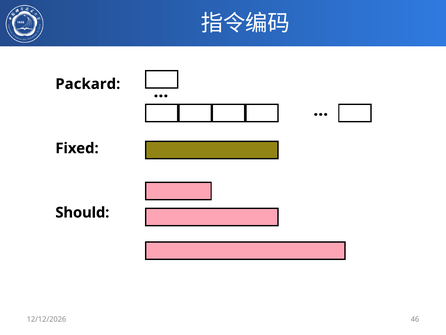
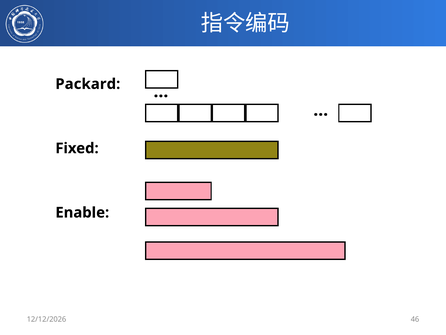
Should: Should -> Enable (82, 212)
